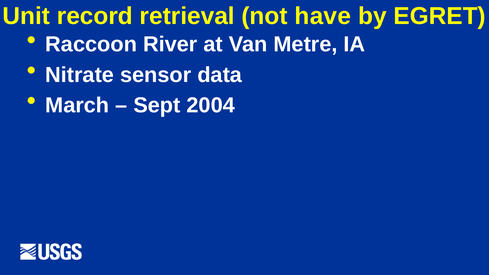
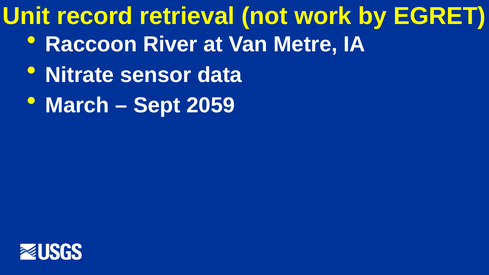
have: have -> work (323, 16)
2004: 2004 -> 2059 (211, 105)
